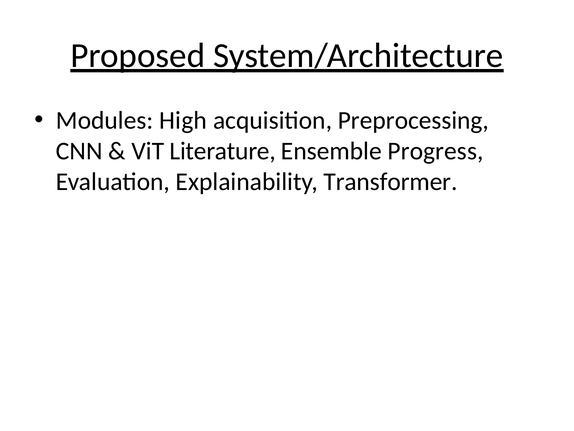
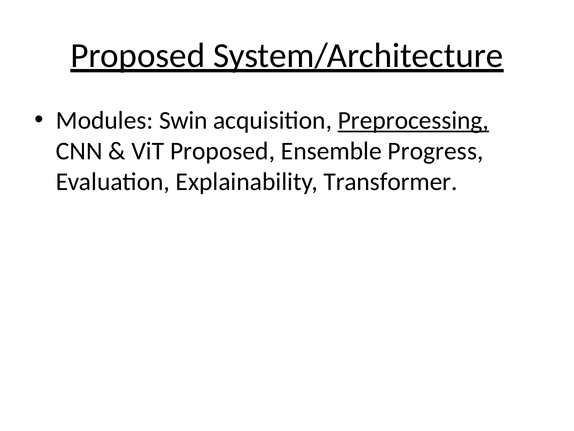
High: High -> Swin (183, 120)
Preprocessing underline: none -> present (413, 120)
ViT Literature: Literature -> Proposed (223, 151)
